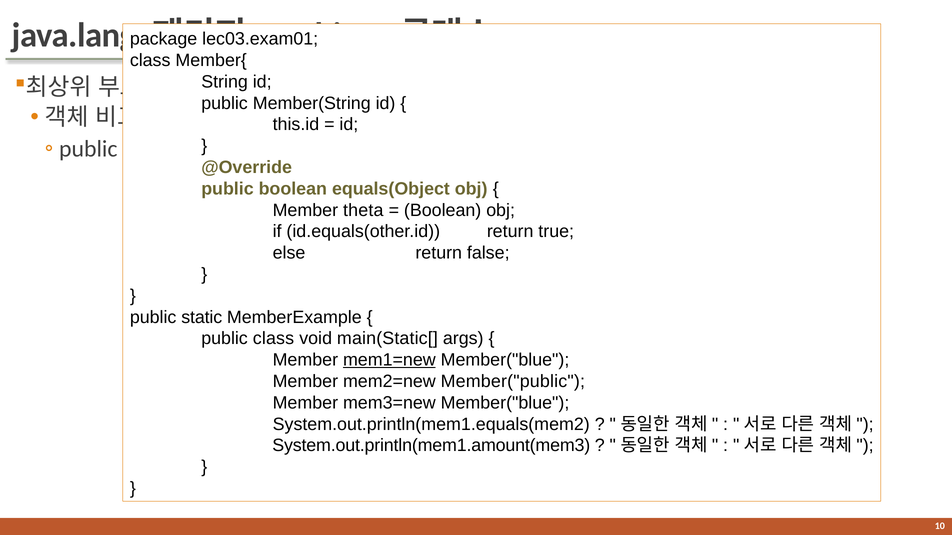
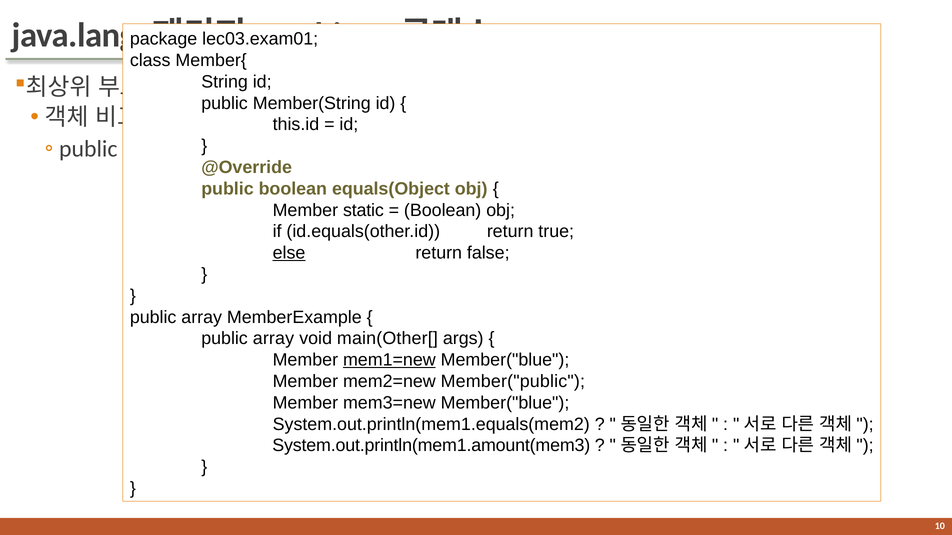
theta: theta -> static (363, 210)
else underline: none -> present (289, 253)
static: static -> array (202, 317)
class: class -> array (273, 339)
main(Static[: main(Static[ -> main(Other[ (387, 339)
